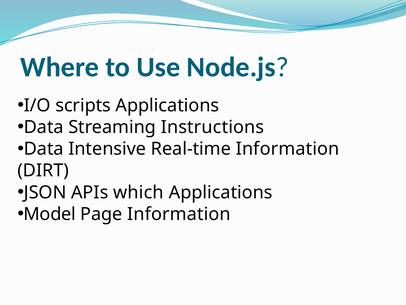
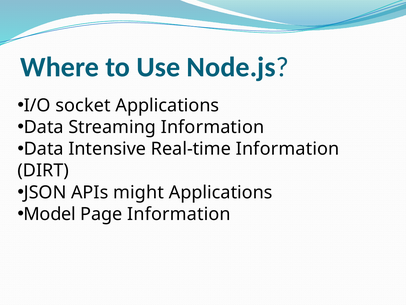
scripts: scripts -> socket (83, 105)
Streaming Instructions: Instructions -> Information (213, 127)
which: which -> might (139, 192)
